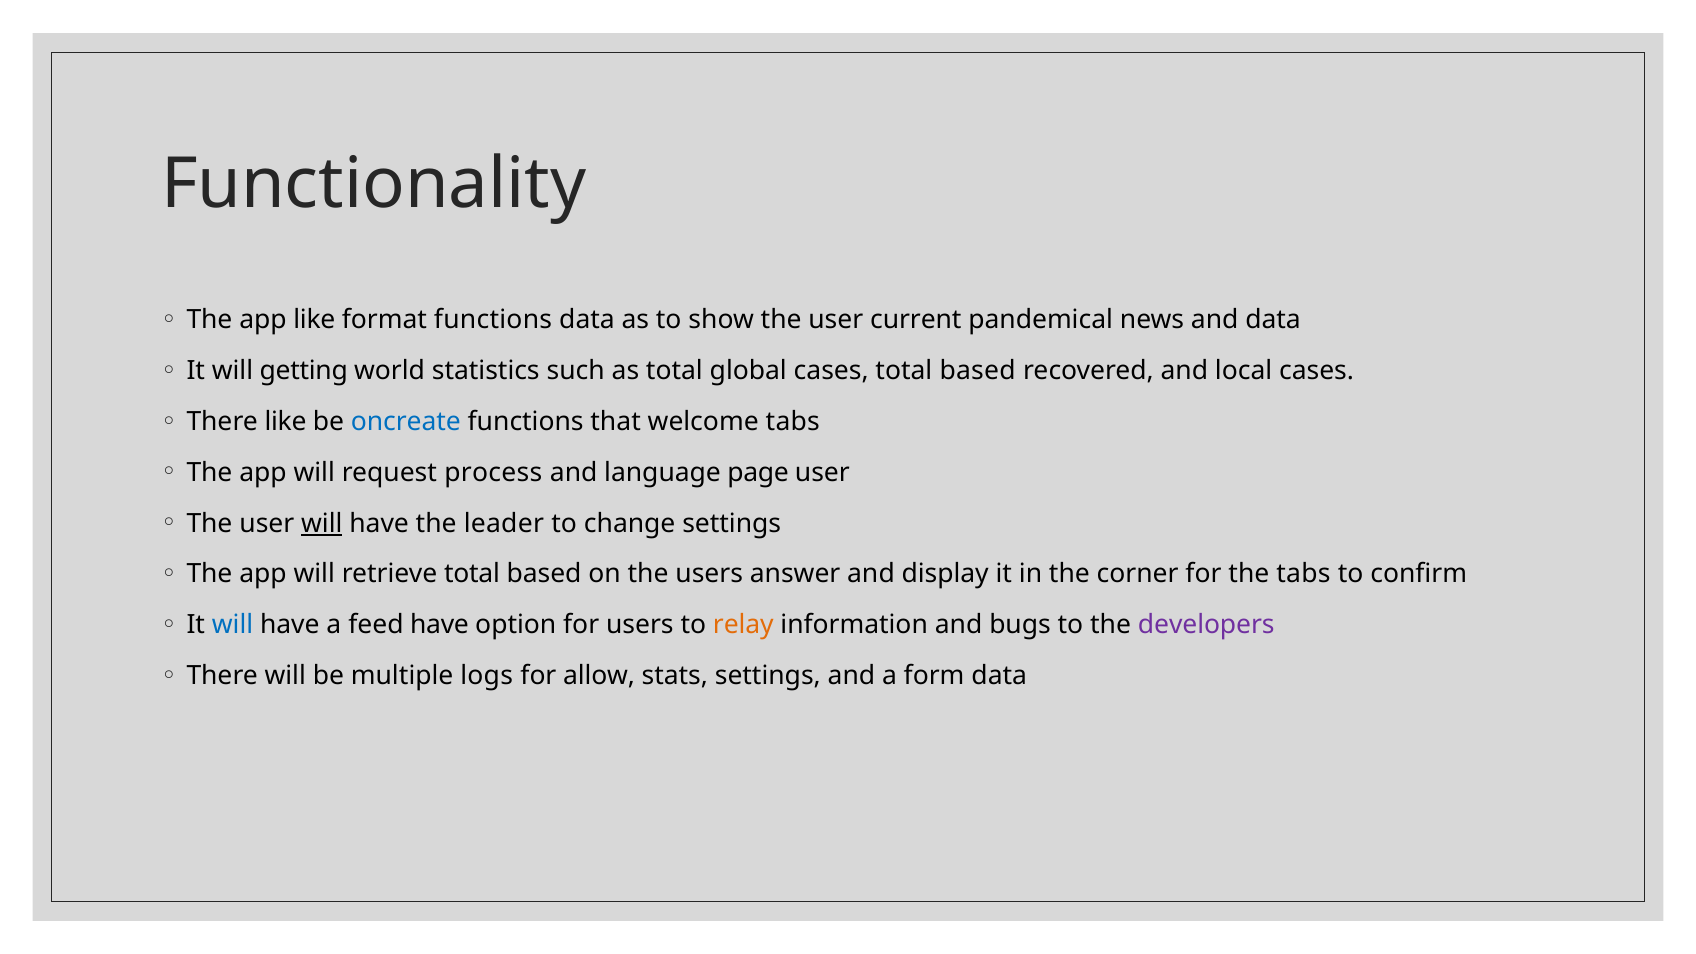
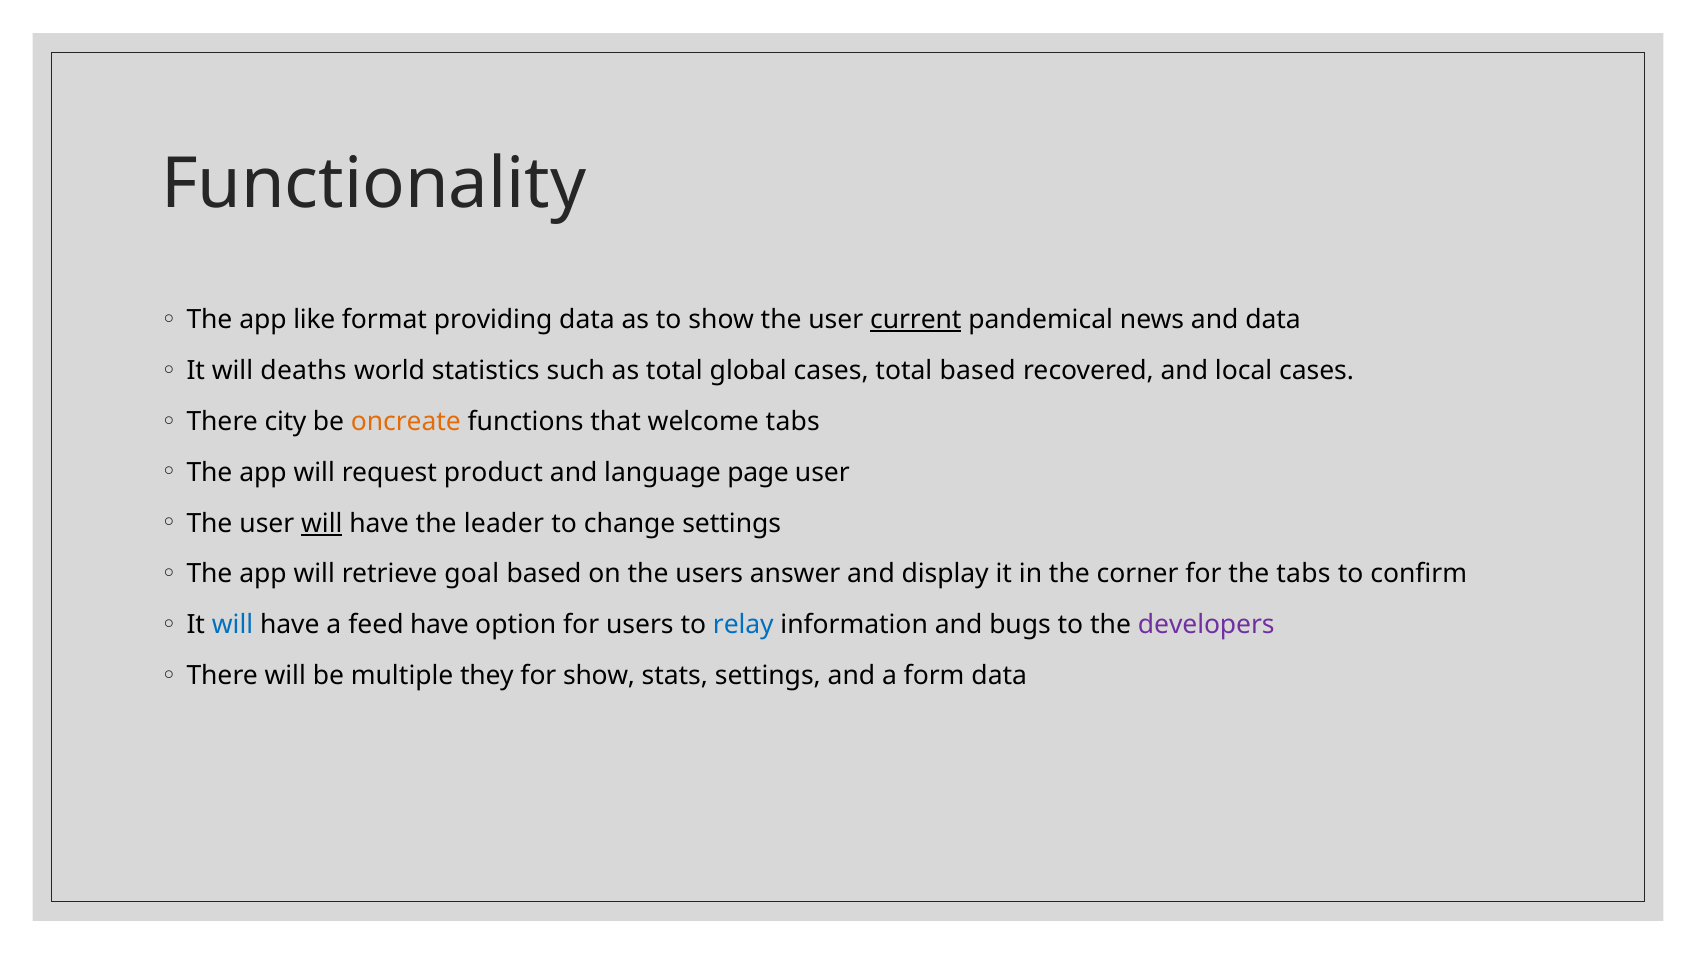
format functions: functions -> providing (493, 320)
current underline: none -> present (916, 320)
getting: getting -> deaths (303, 371)
There like: like -> city (285, 422)
oncreate colour: blue -> orange (406, 422)
process: process -> product (493, 472)
retrieve total: total -> goal (472, 574)
relay colour: orange -> blue (743, 625)
logs: logs -> they (487, 676)
for allow: allow -> show (599, 676)
